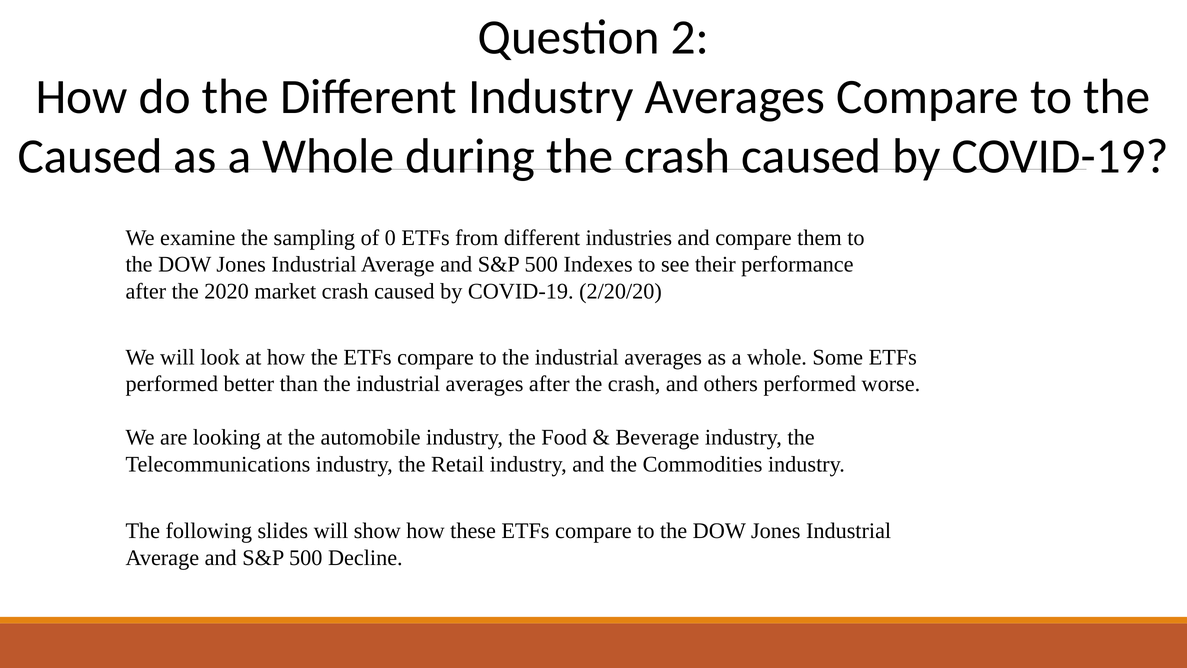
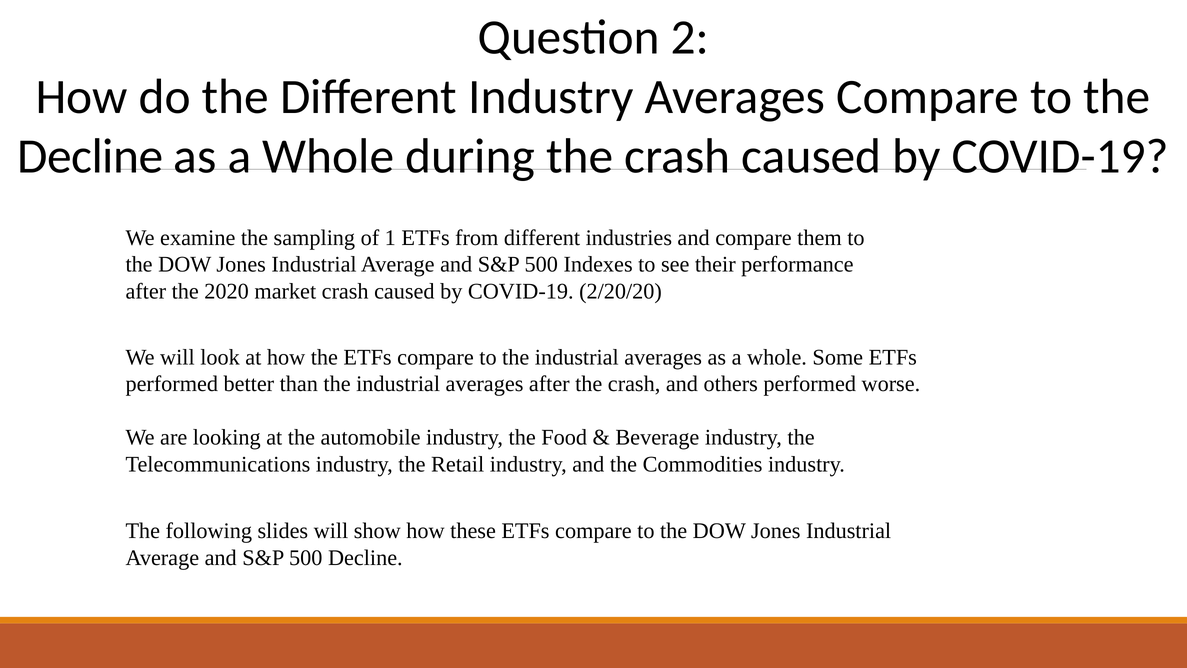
Caused: Caused -> Decline (90, 156)
0: 0 -> 1 (390, 238)
